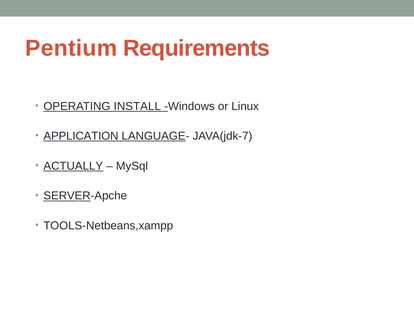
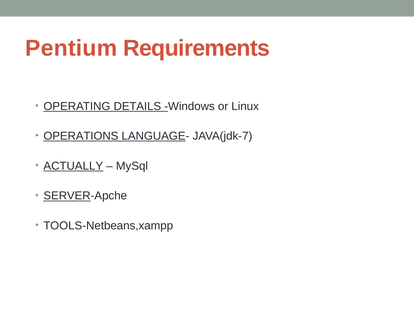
INSTALL: INSTALL -> DETAILS (137, 106)
APPLICATION: APPLICATION -> OPERATIONS (81, 136)
